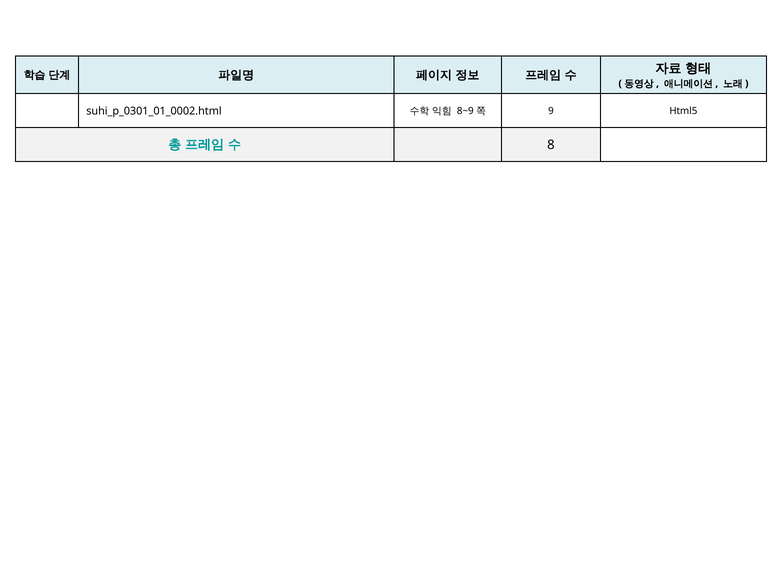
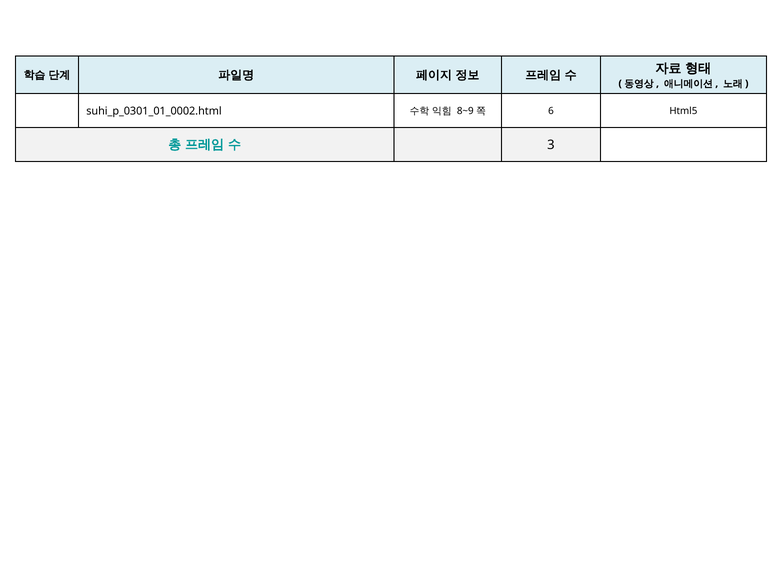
9: 9 -> 6 (551, 111)
8: 8 -> 3 (551, 145)
